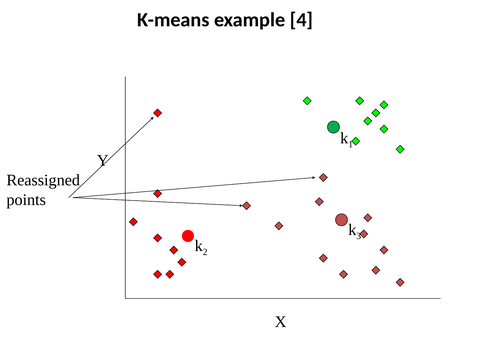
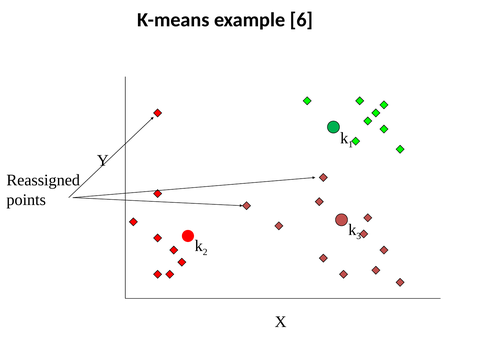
4: 4 -> 6 (301, 20)
